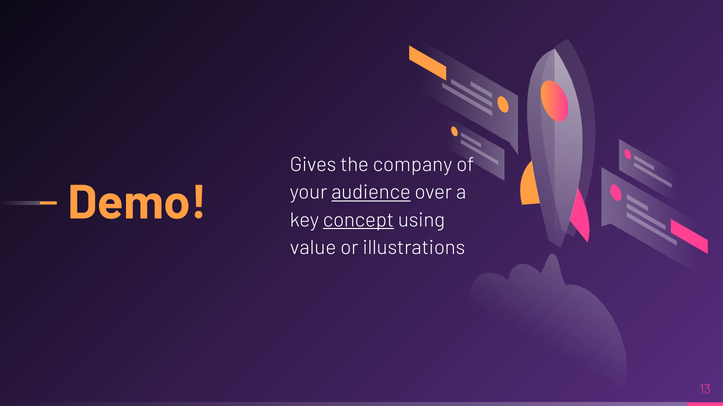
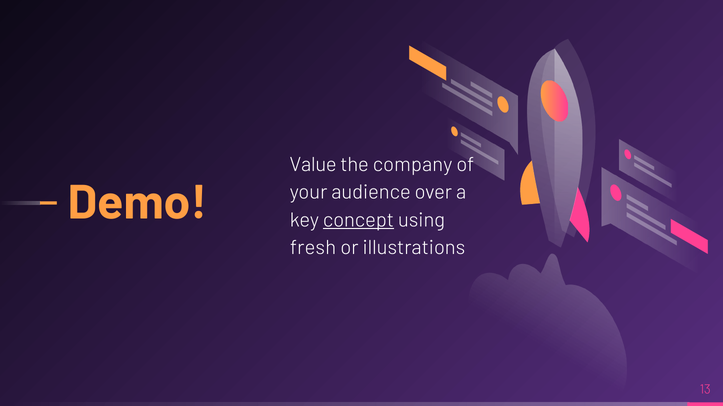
Gives: Gives -> Value (313, 165)
audience underline: present -> none (371, 193)
value: value -> fresh (313, 248)
